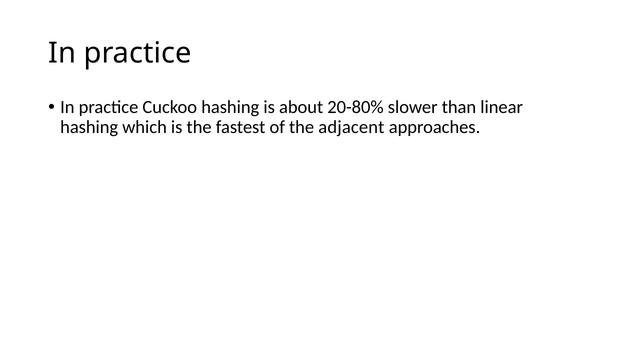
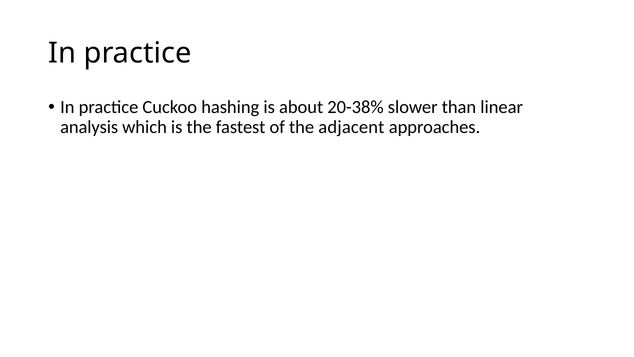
20-80%: 20-80% -> 20-38% (356, 107)
hashing: hashing -> analysis (89, 127)
